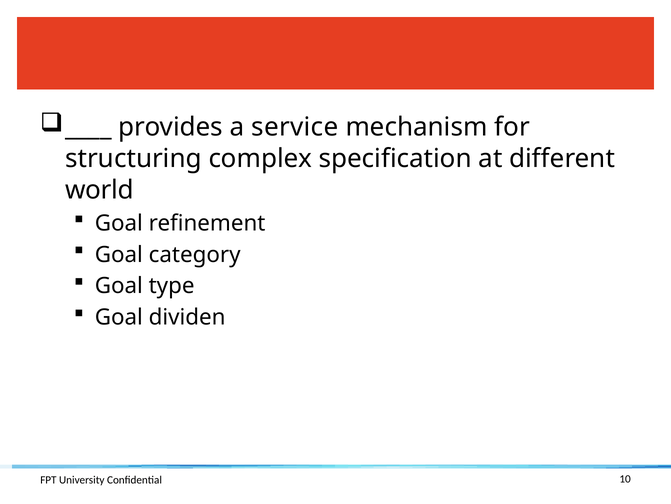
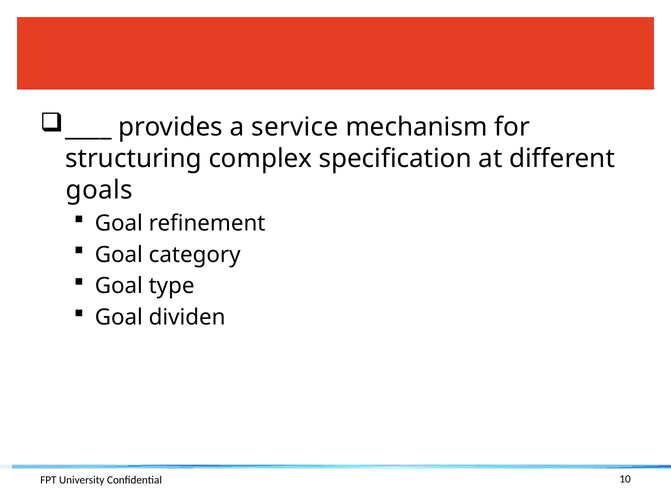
world: world -> goals (99, 190)
